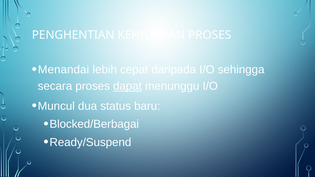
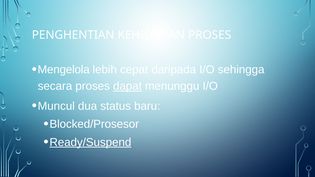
Menandai: Menandai -> Mengelola (64, 70)
Blocked/Berbagai: Blocked/Berbagai -> Blocked/Prosesor (94, 124)
Ready/Suspend underline: none -> present (90, 142)
